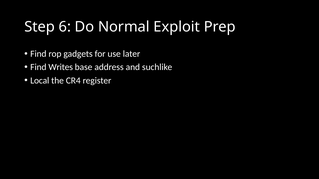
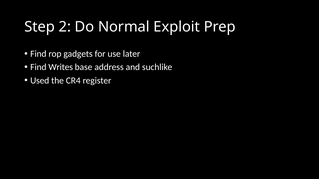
6: 6 -> 2 (65, 27)
Local: Local -> Used (40, 81)
